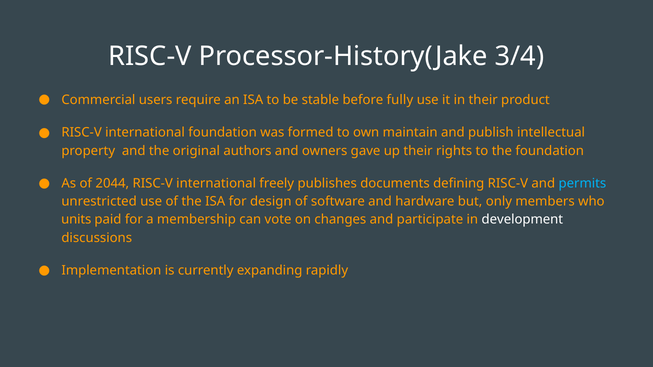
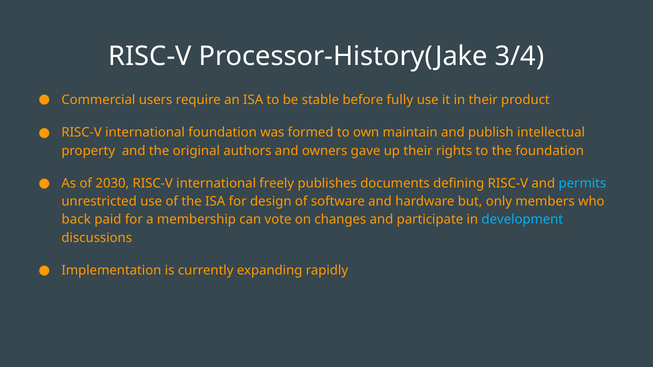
2044: 2044 -> 2030 (112, 183)
units: units -> back (76, 220)
development colour: white -> light blue (522, 220)
